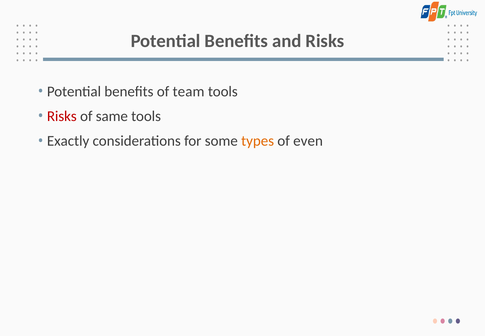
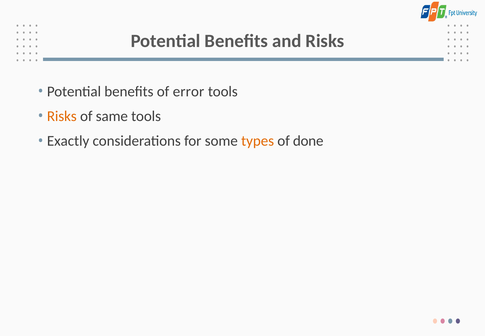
team: team -> error (189, 91)
Risks colour: red -> orange (62, 116)
even: even -> done (308, 141)
